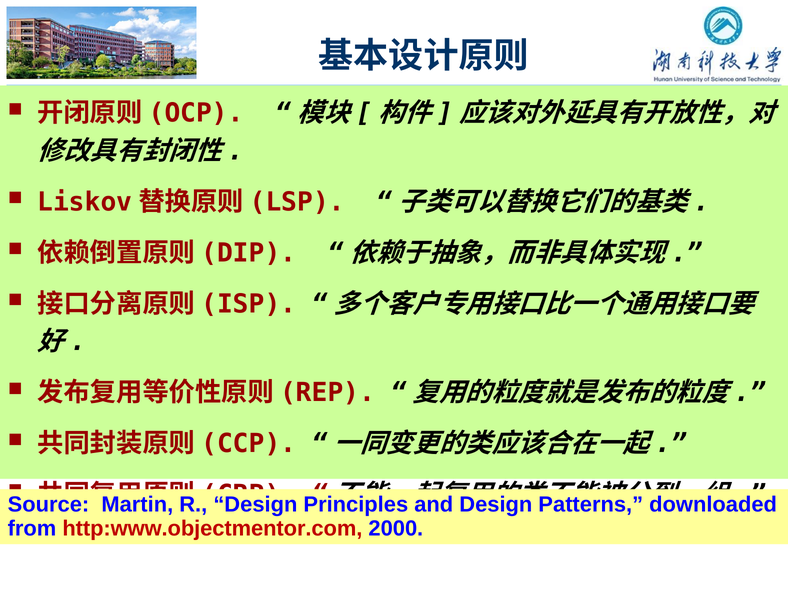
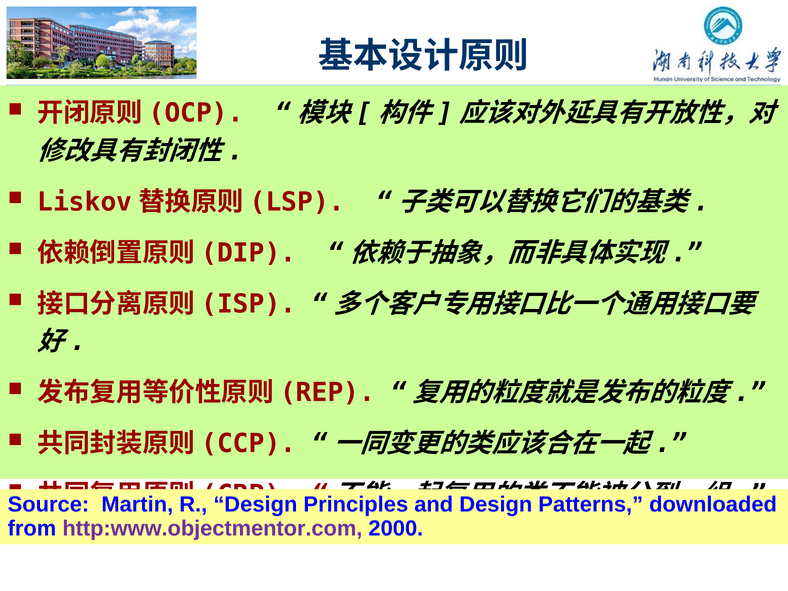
http:www.objectmentor.com colour: red -> purple (212, 528)
